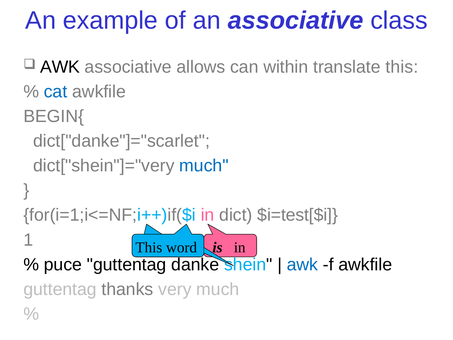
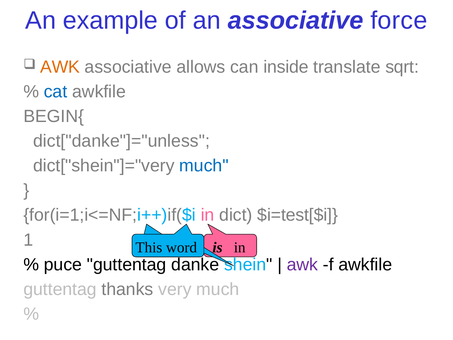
class: class -> force (399, 21)
AWK colour: black -> orange (60, 67)
within: within -> inside (286, 67)
translate this: this -> sqrt (402, 67)
dict["danke"]="scarlet: dict["danke"]="scarlet -> dict["danke"]="unless (122, 141)
awk colour: blue -> purple (302, 264)
